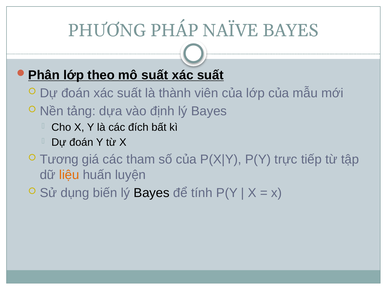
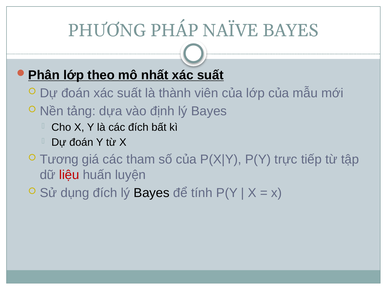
mô suất: suất -> nhất (155, 75)
liệu colour: orange -> red (69, 175)
dụng biến: biến -> đích (105, 193)
